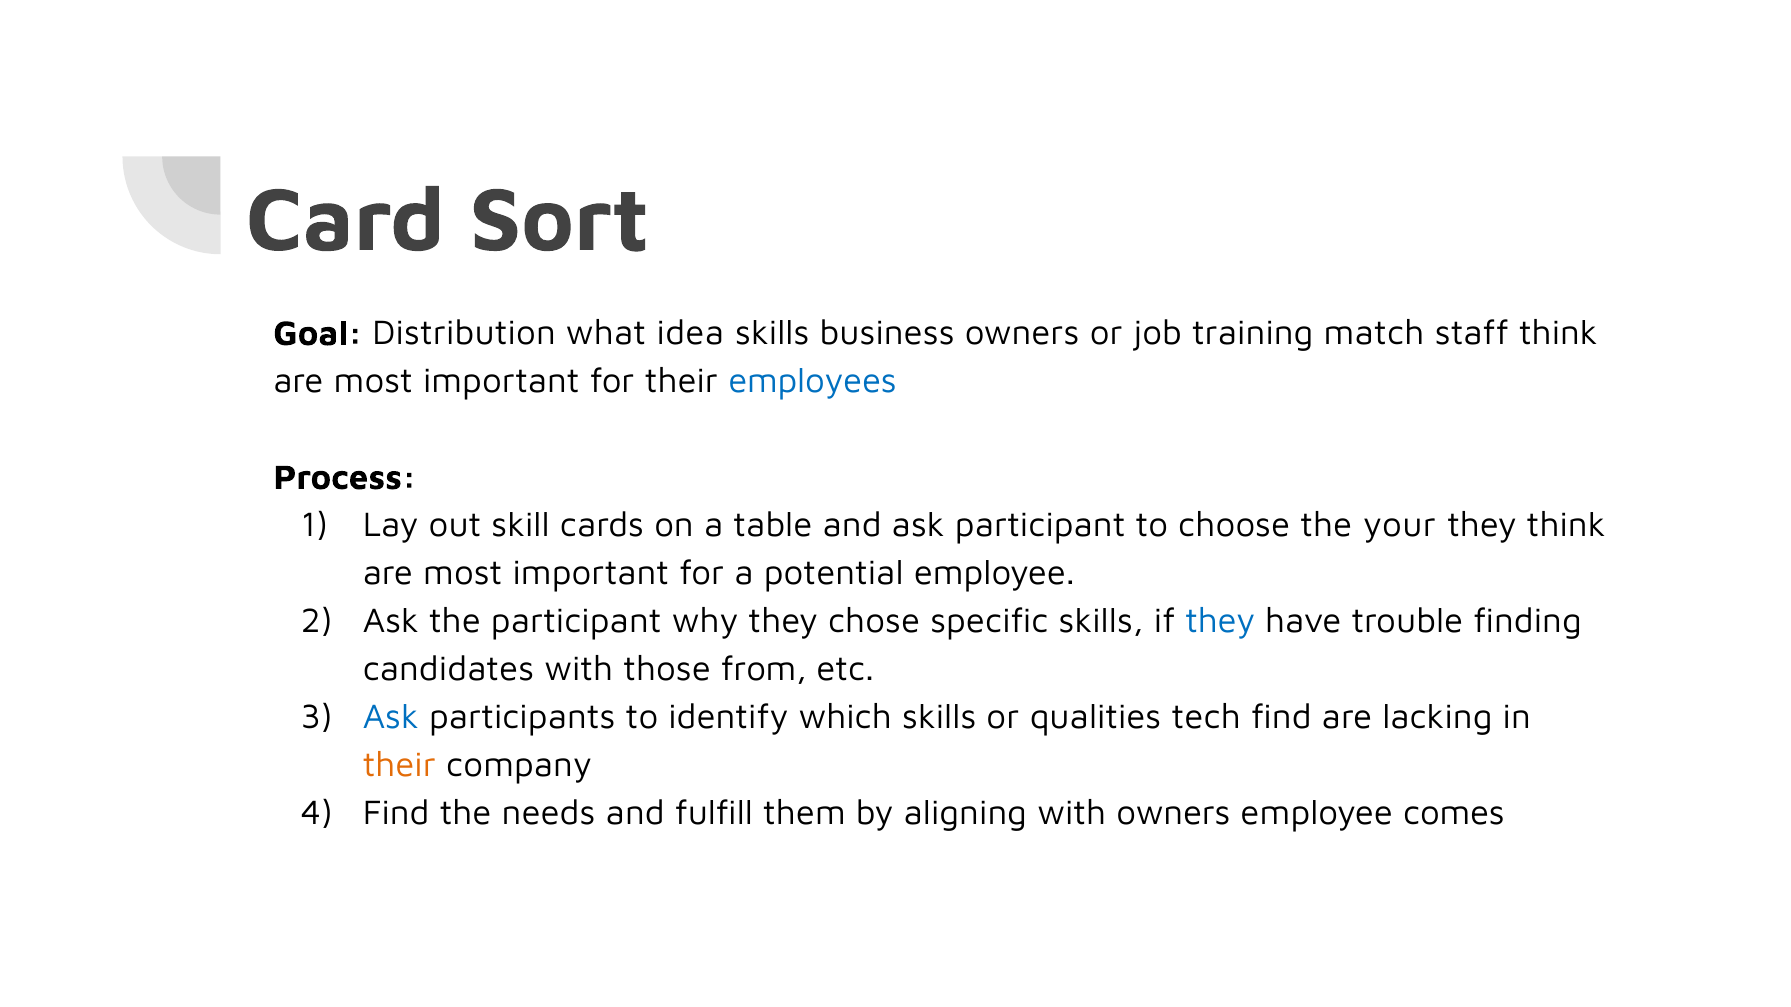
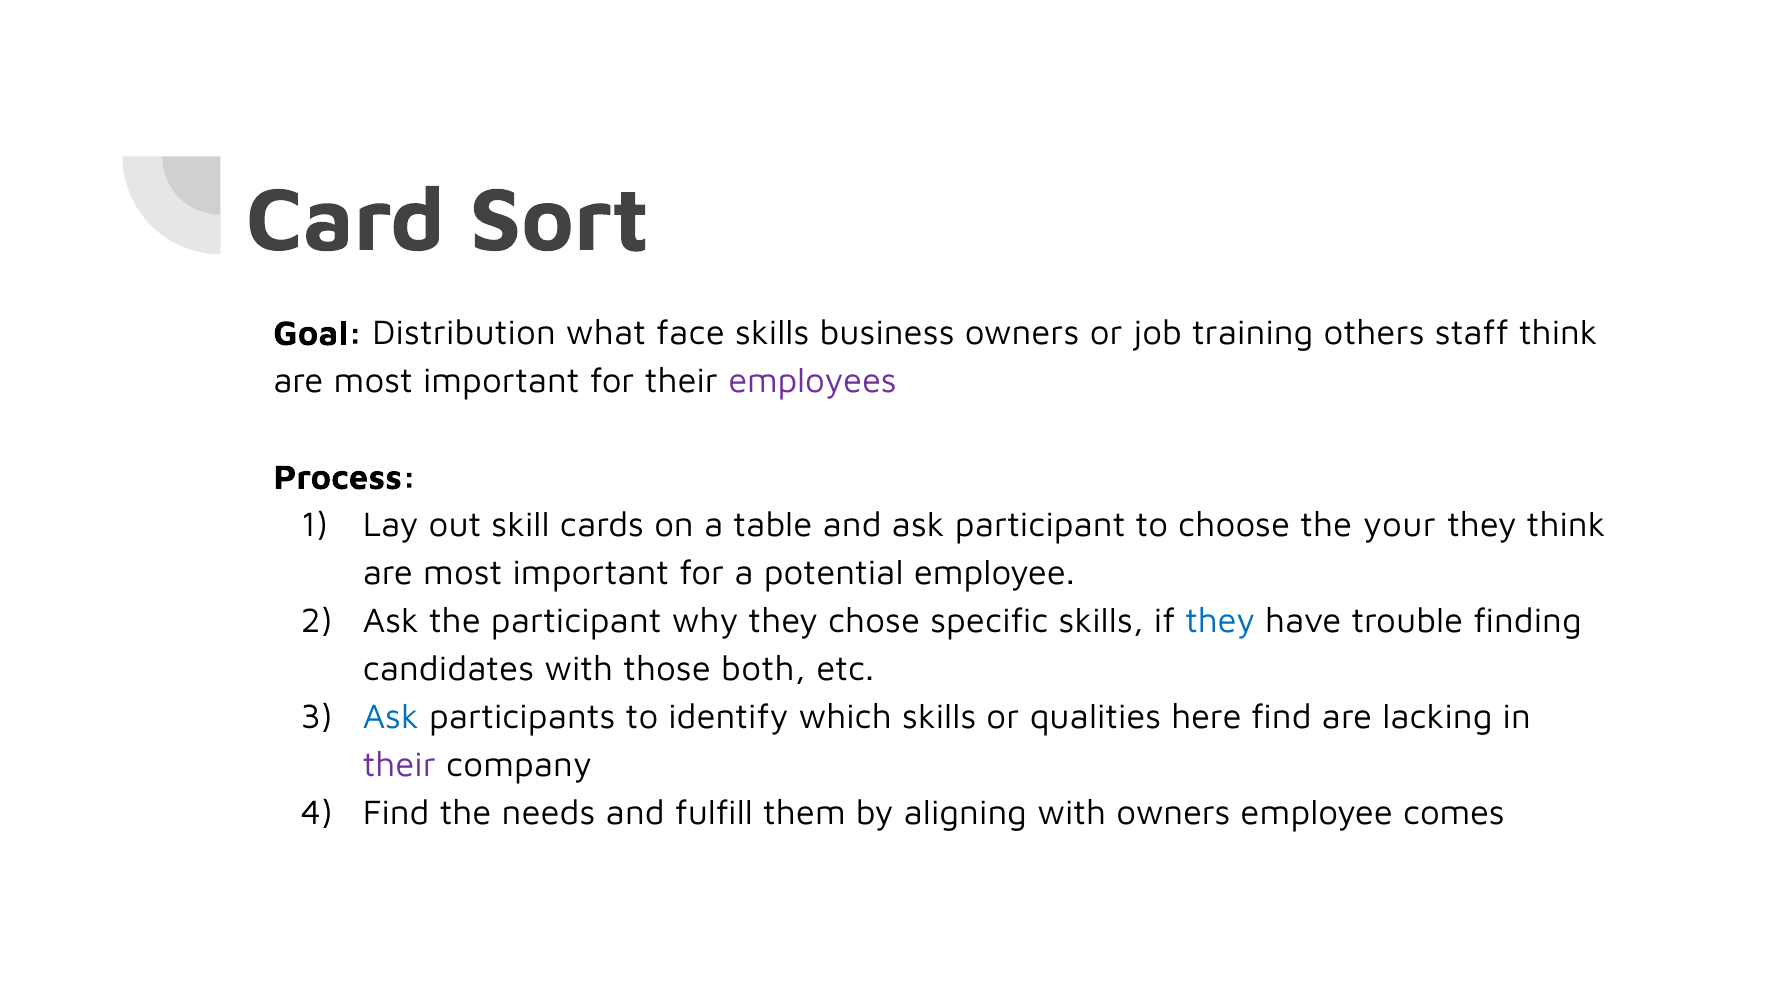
idea: idea -> face (690, 334)
match: match -> others (1374, 334)
employees colour: blue -> purple (813, 382)
from: from -> both (764, 670)
tech: tech -> here (1206, 718)
their colour: orange -> purple (399, 766)
